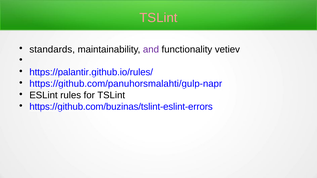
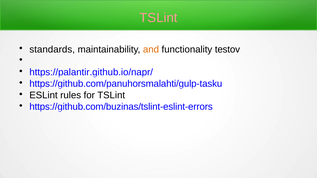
and colour: purple -> orange (151, 49)
vetiev: vetiev -> testov (227, 49)
https://palantir.github.io/rules/: https://palantir.github.io/rules/ -> https://palantir.github.io/napr/ (91, 72)
https://github.com/panuhorsmalahti/gulp-napr: https://github.com/panuhorsmalahti/gulp-napr -> https://github.com/panuhorsmalahti/gulp-tasku (126, 84)
